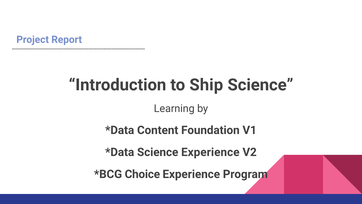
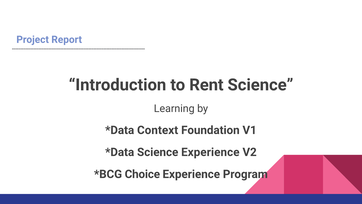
Ship: Ship -> Rent (206, 85)
Content: Content -> Context (158, 130)
